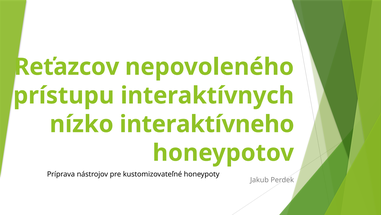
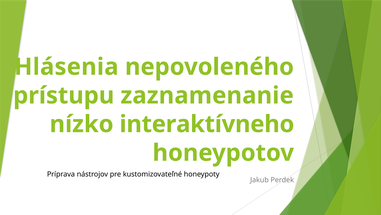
Reťazcov: Reťazcov -> Hlásenia (66, 67)
interaktívnych: interaktívnych -> zaznamenanie (207, 95)
